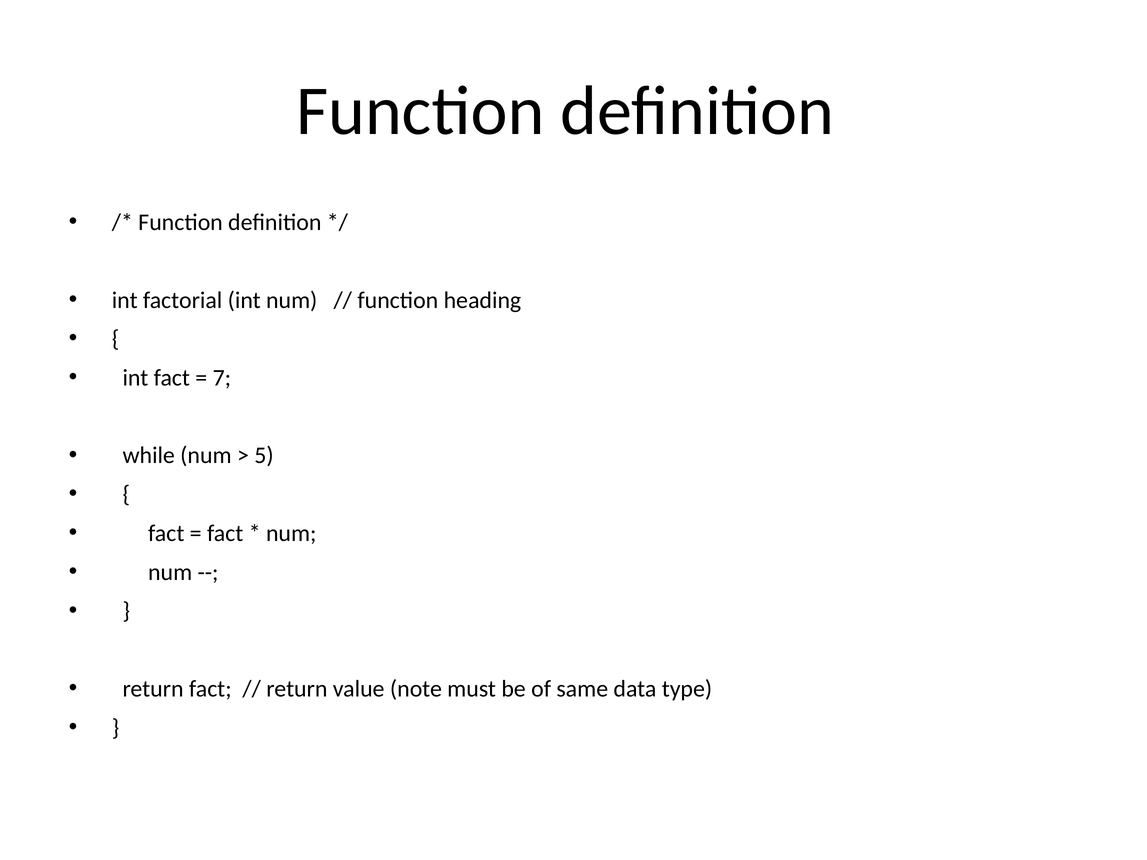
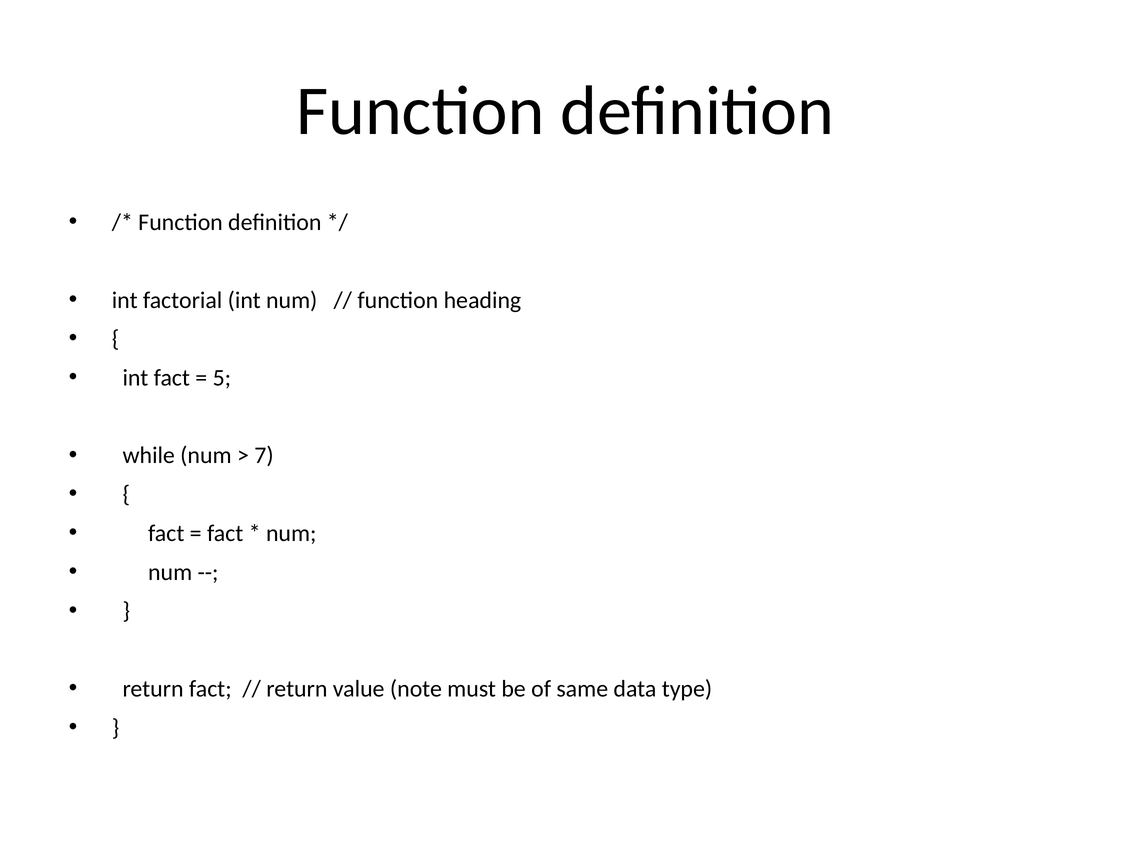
7: 7 -> 5 (222, 378)
5: 5 -> 7 (264, 456)
